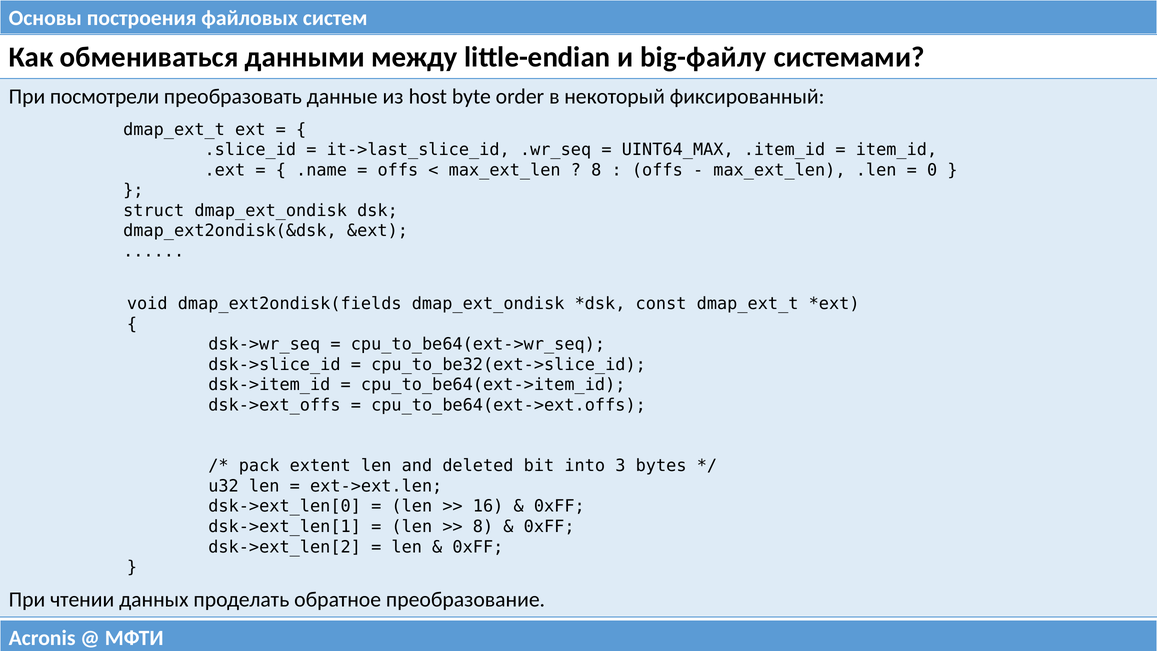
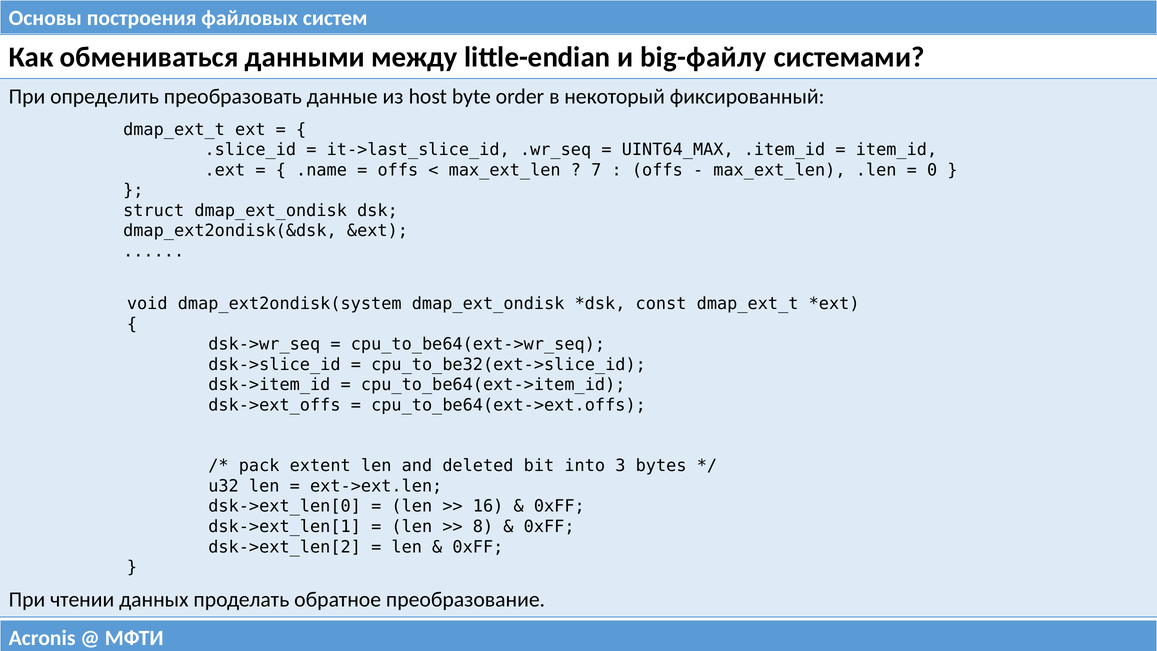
посмотрели: посмотрели -> определить (105, 97)
8: 8 -> 7 (596, 170)
dmap_ext2ondisk(fields: dmap_ext2ondisk(fields -> dmap_ext2ondisk(system (290, 304)
